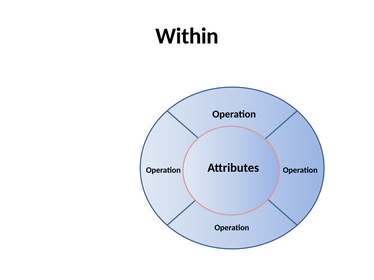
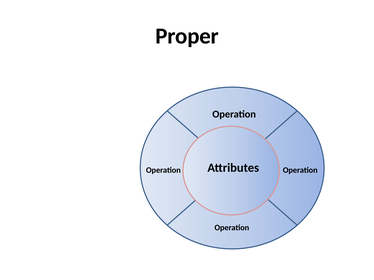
Within: Within -> Proper (187, 36)
